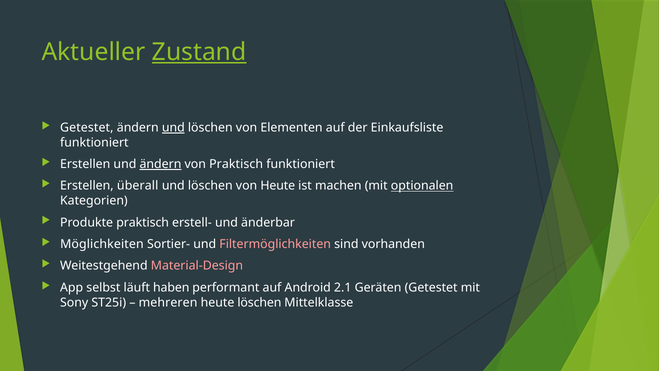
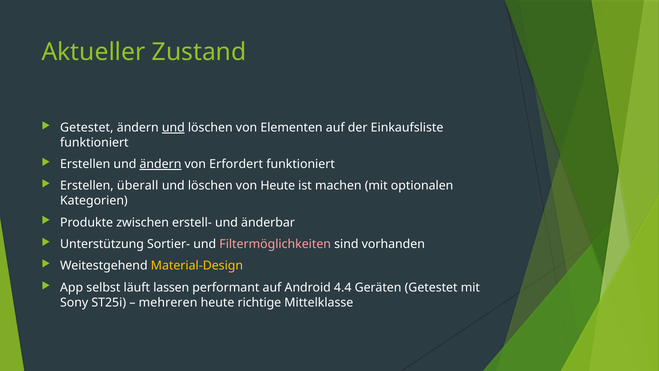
Zustand underline: present -> none (199, 52)
von Praktisch: Praktisch -> Erfordert (236, 164)
optionalen underline: present -> none (422, 186)
Produkte praktisch: praktisch -> zwischen (143, 222)
Möglichkeiten: Möglichkeiten -> Unterstützung (102, 244)
Material-Design colour: pink -> yellow (197, 266)
haben: haben -> lassen (171, 287)
2.1: 2.1 -> 4.4 (343, 287)
heute löschen: löschen -> richtige (259, 302)
